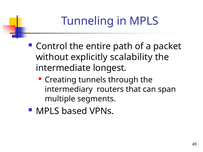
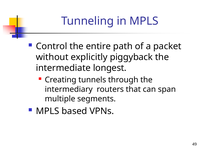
scalability: scalability -> piggyback (131, 57)
